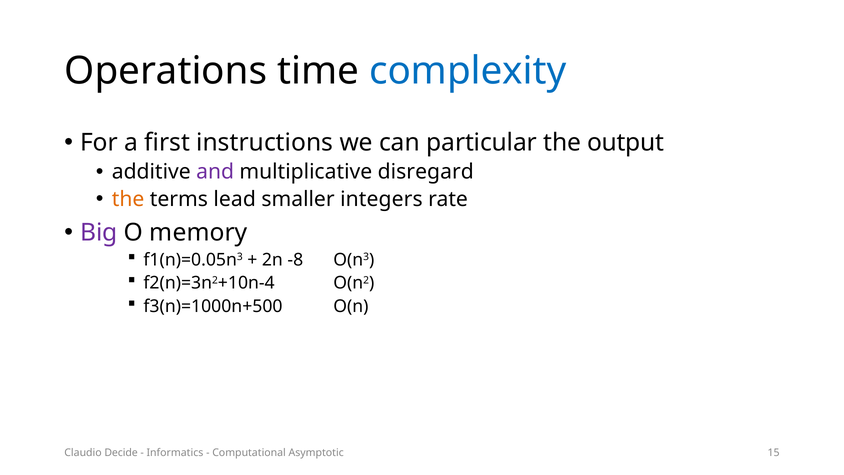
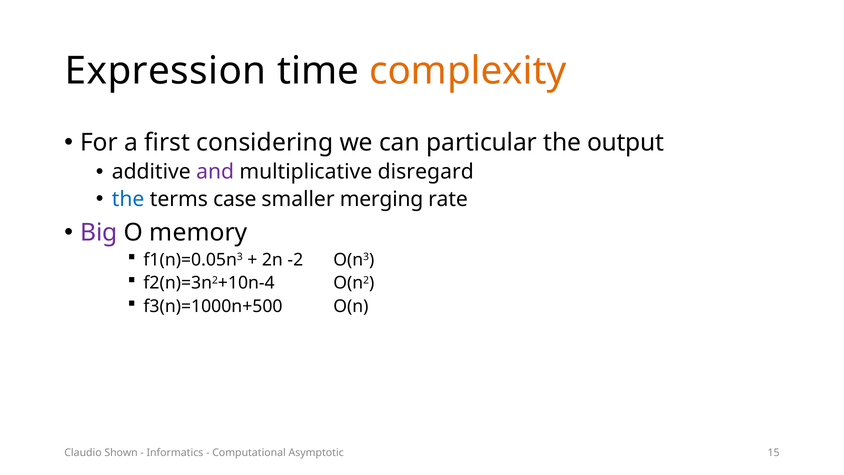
Operations: Operations -> Expression (166, 71)
complexity colour: blue -> orange (468, 71)
instructions: instructions -> considering (265, 143)
the colour: orange -> blue (128, 199)
lead: lead -> case (235, 199)
integers: integers -> merging (382, 199)
-8: -8 -> -2 (295, 260)
Decide: Decide -> Shown (121, 453)
